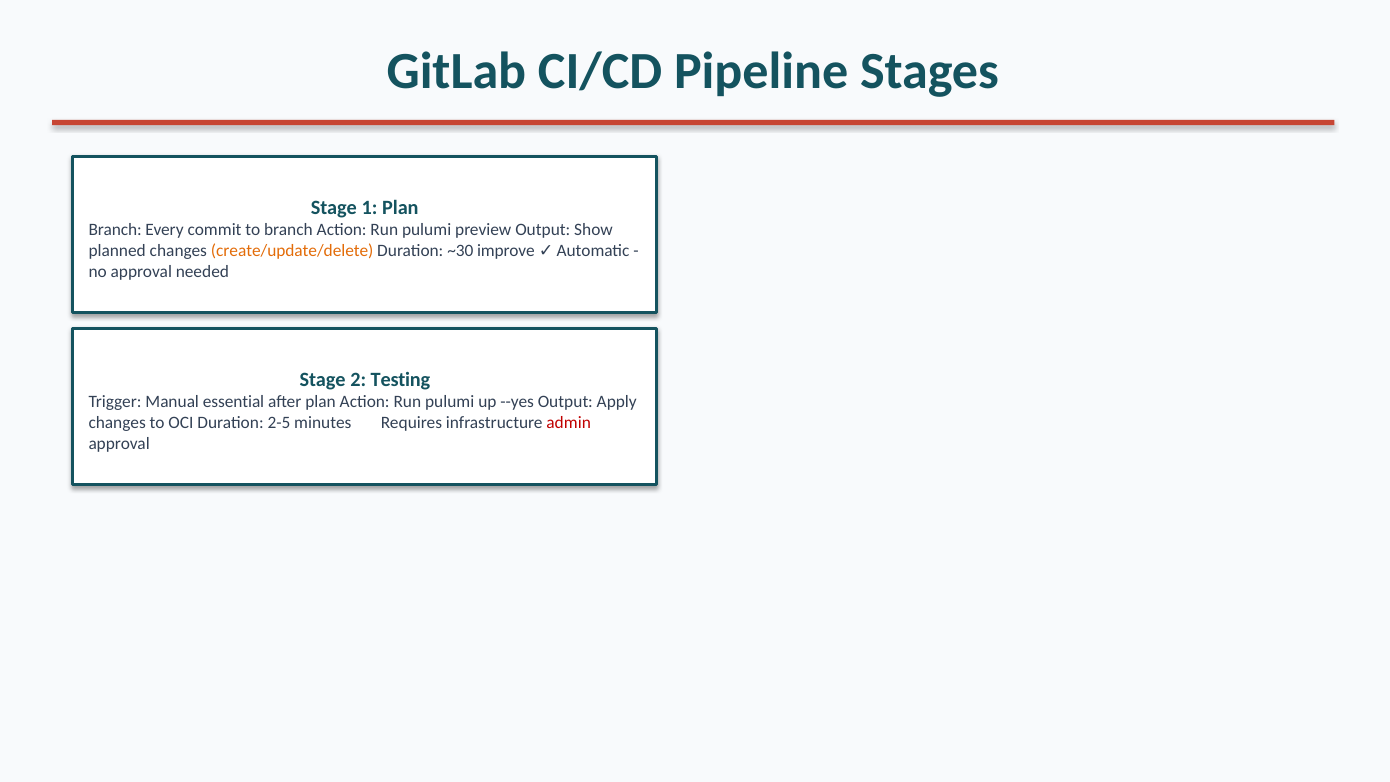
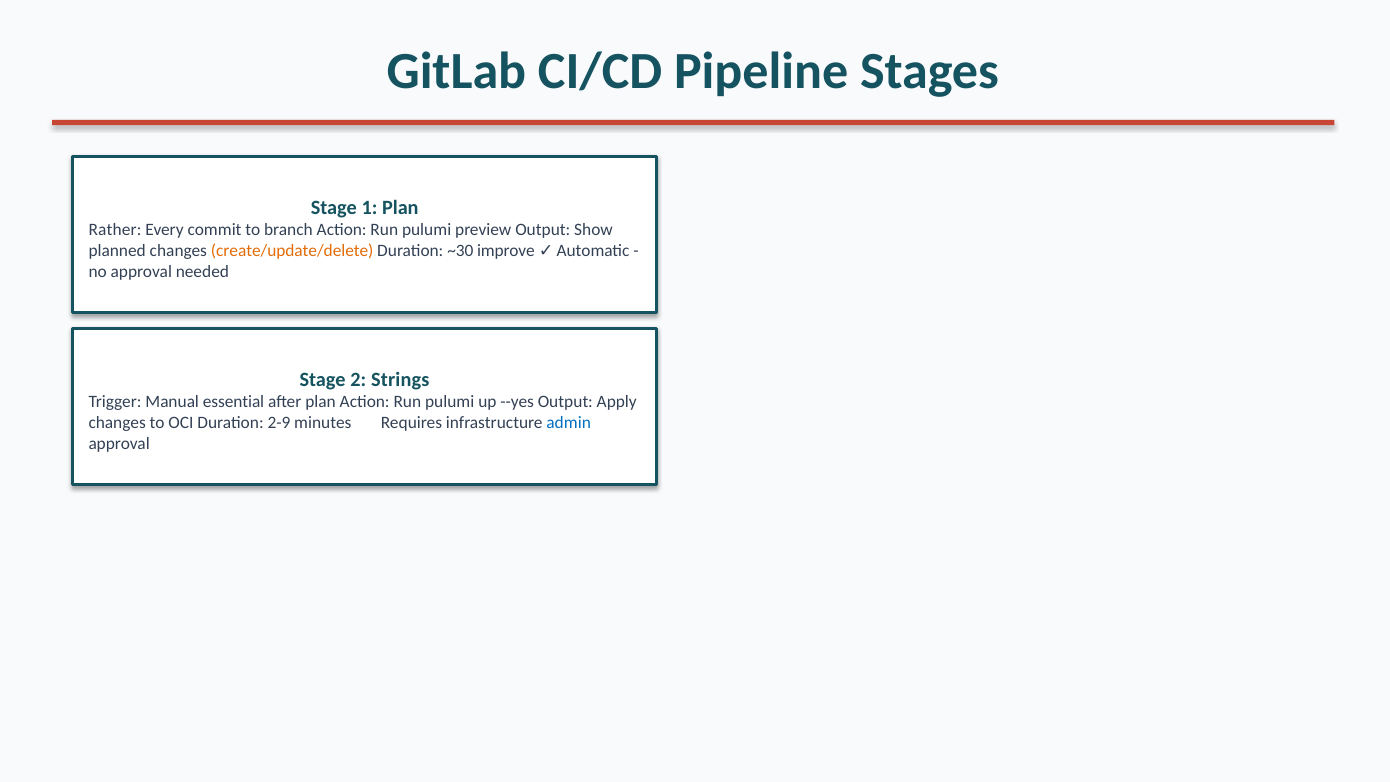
Branch: Branch -> Rather (115, 230)
Testing: Testing -> Strings (400, 379)
2-5: 2-5 -> 2-9 (279, 423)
admin colour: red -> blue (569, 423)
